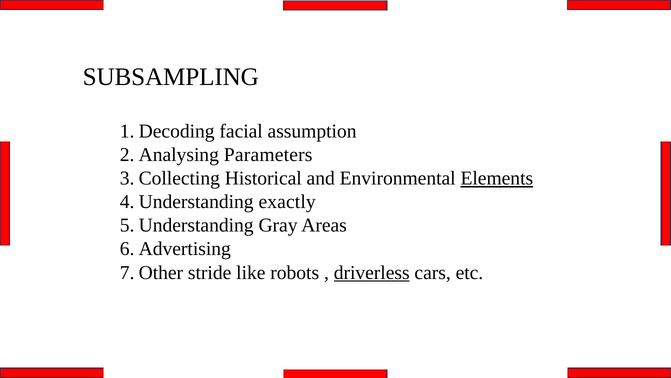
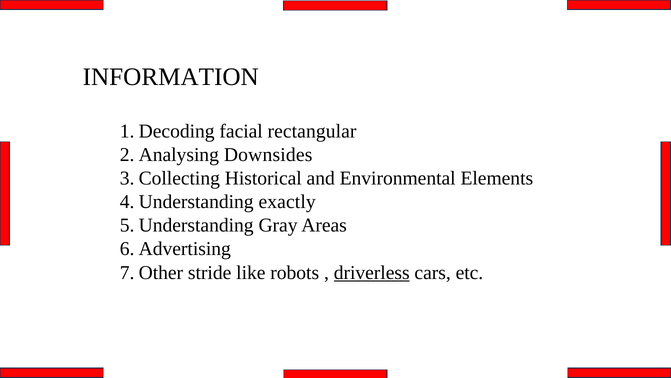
SUBSAMPLING: SUBSAMPLING -> INFORMATION (171, 77)
assumption: assumption -> rectangular (312, 131)
Parameters: Parameters -> Downsides (268, 155)
Elements underline: present -> none (497, 178)
